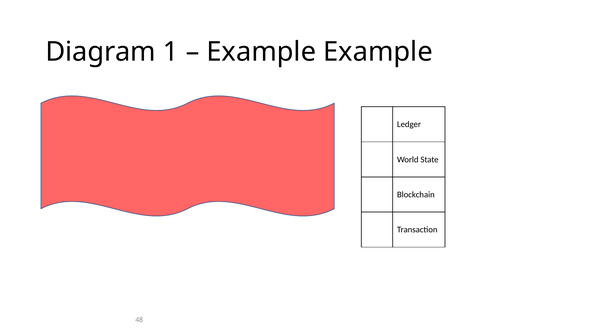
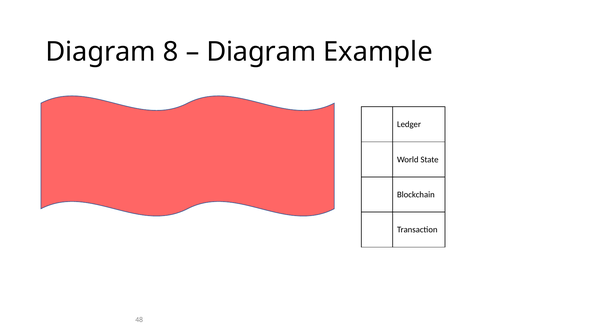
1: 1 -> 8 (171, 52)
Example: Example -> Diagram (261, 52)
